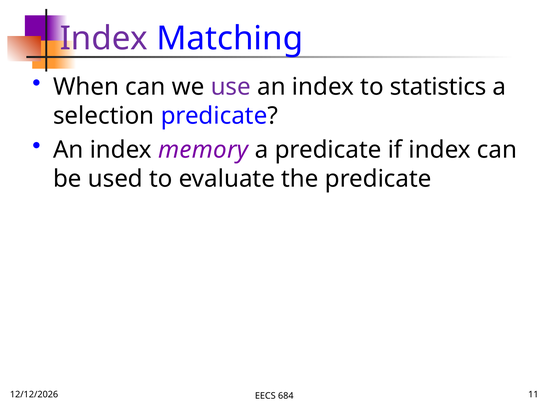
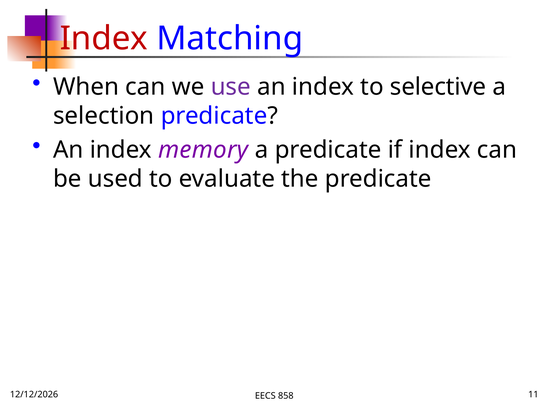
Index colour: purple -> red (104, 39)
statistics: statistics -> selective (438, 87)
684: 684 -> 858 (286, 396)
